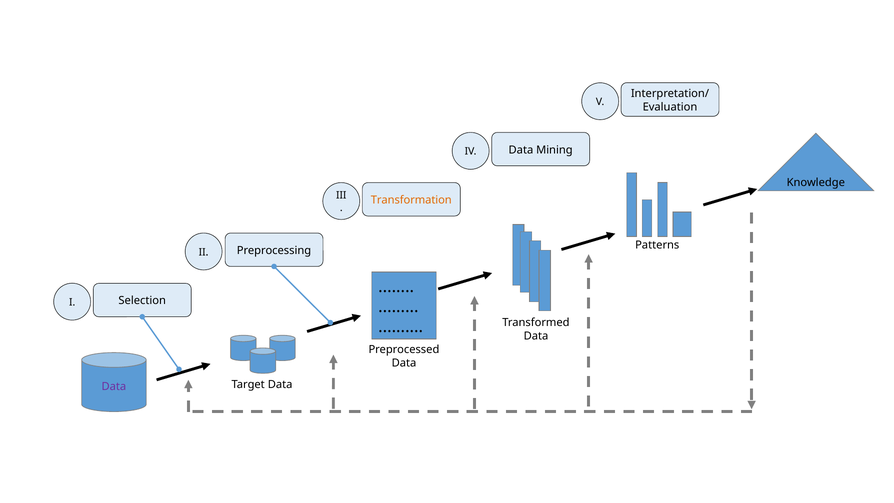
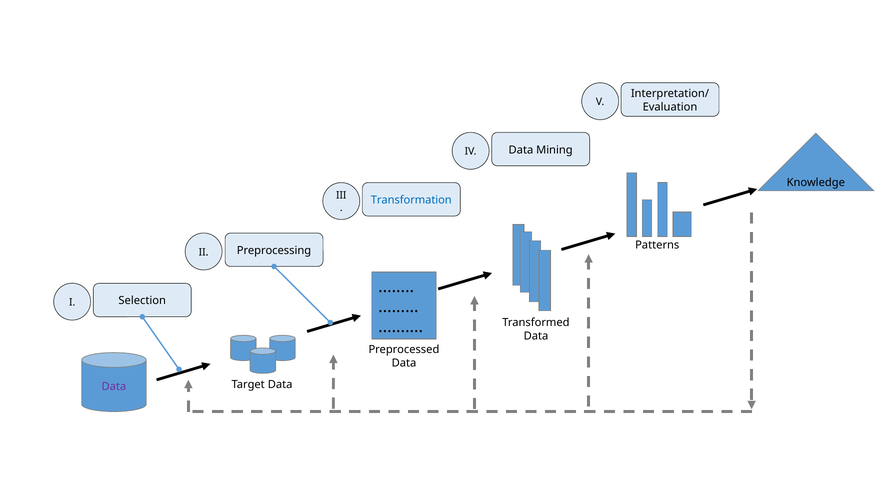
Transformation colour: orange -> blue (411, 200)
